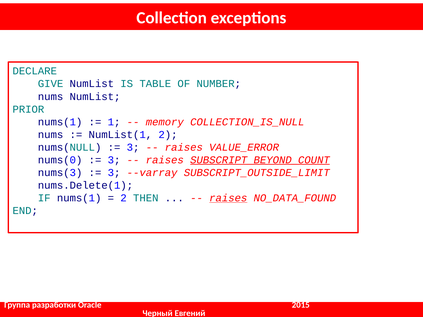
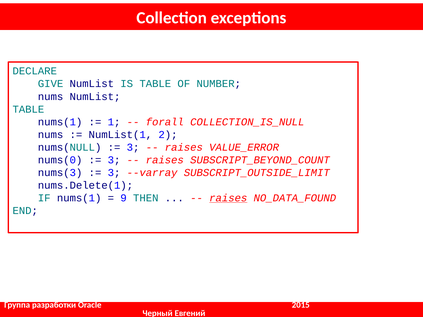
PRIOR: PRIOR -> TABLE (28, 109)
memory: memory -> forall (165, 122)
SUBSCRIPT_BEYOND_COUNT underline: present -> none (260, 160)
2: 2 -> 9 (124, 198)
